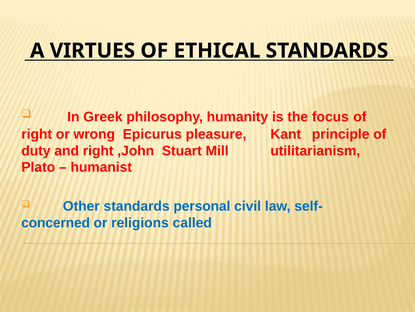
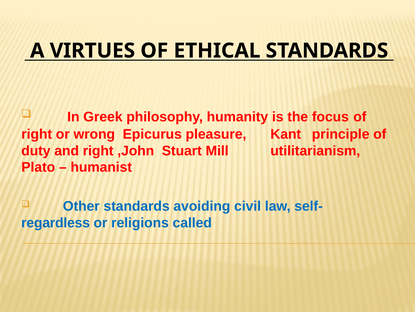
personal: personal -> avoiding (202, 206)
concerned: concerned -> regardless (56, 222)
